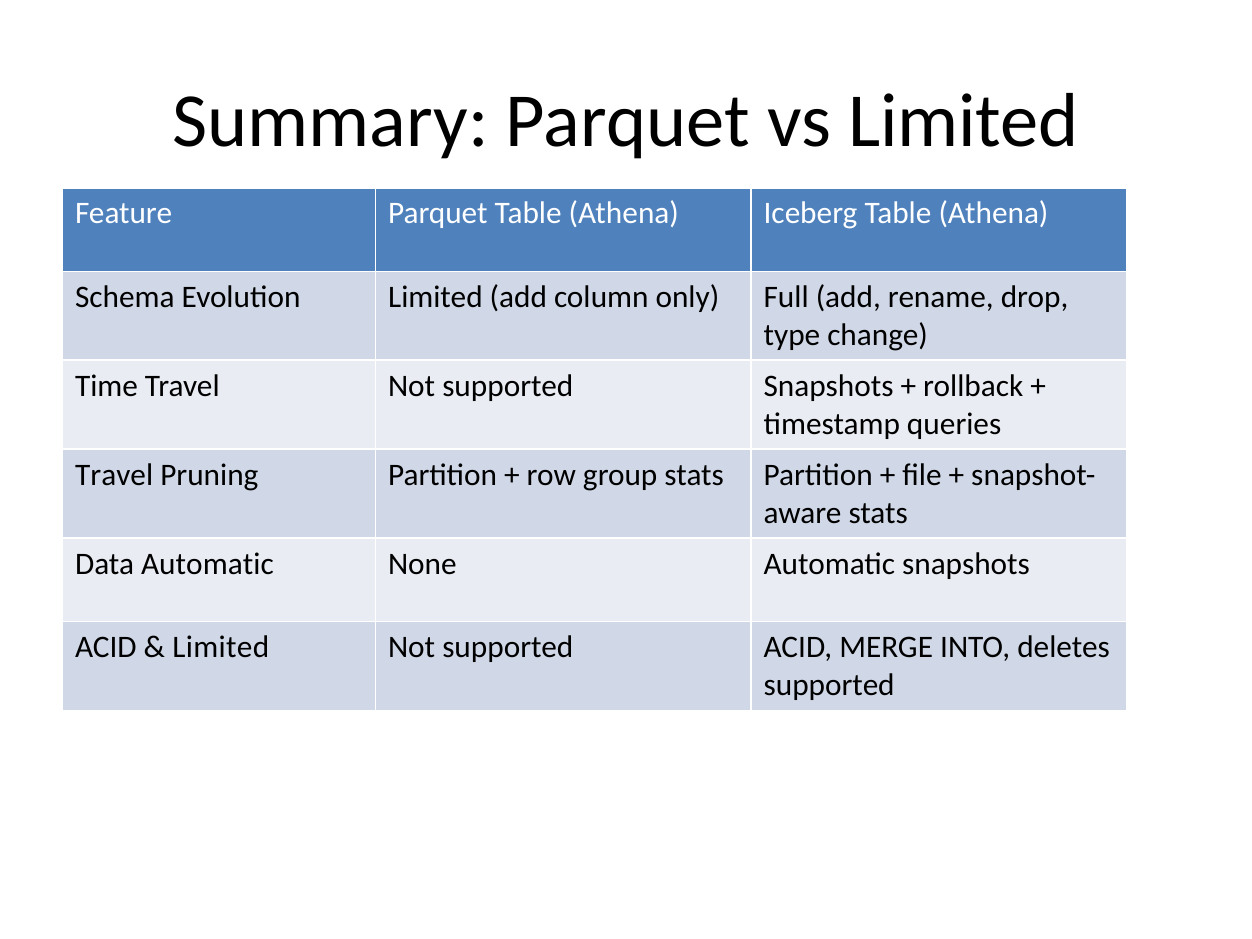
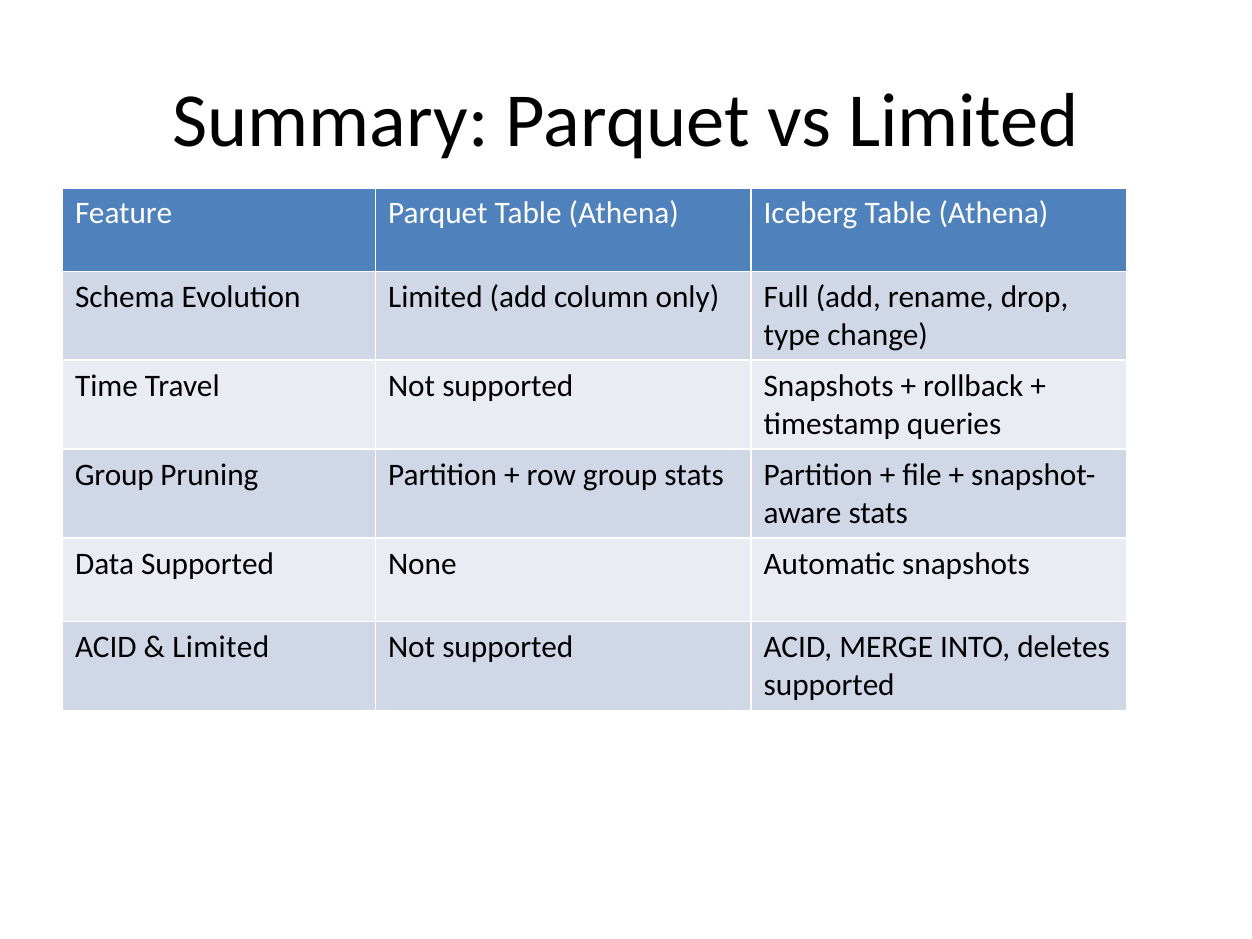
Travel: Travel -> Group (114, 475)
Data Automatic: Automatic -> Supported (208, 564)
